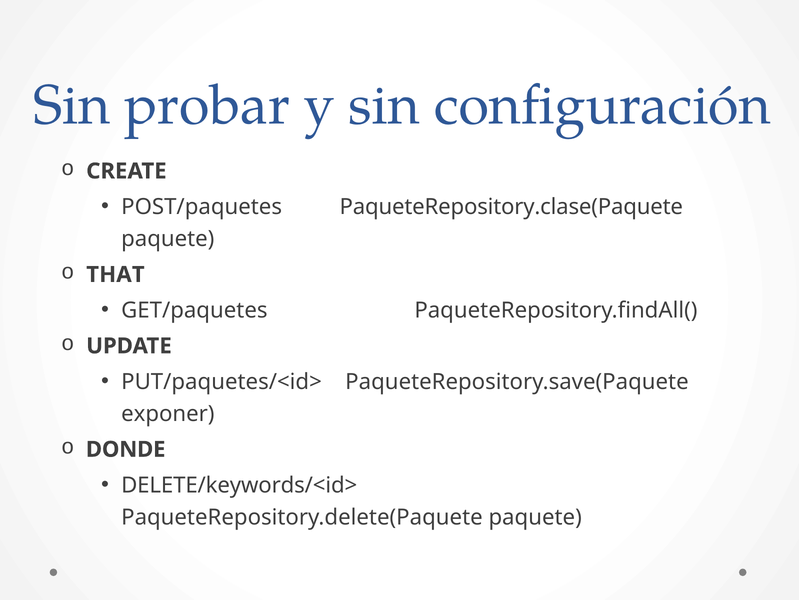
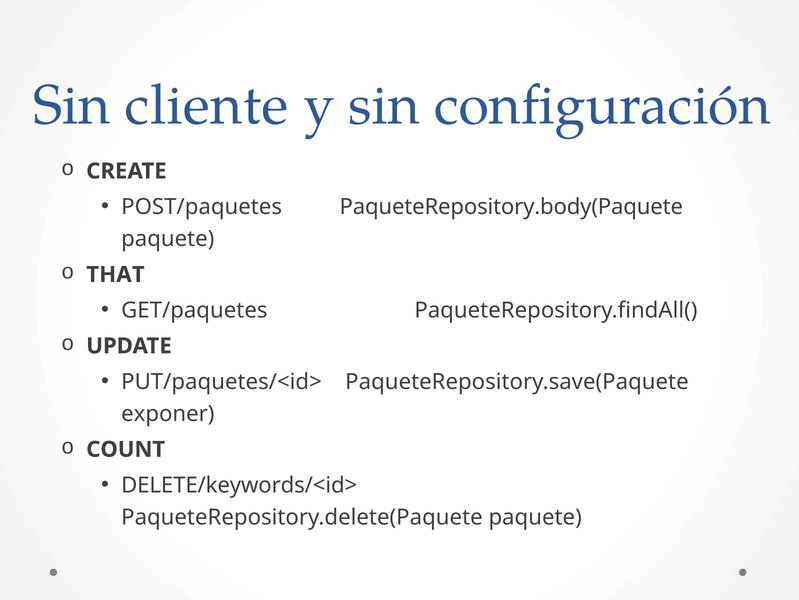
probar: probar -> cliente (207, 105)
PaqueteRepository.clase(Paquete: PaqueteRepository.clase(Paquete -> PaqueteRepository.body(Paquete (511, 207)
DONDE: DONDE -> COUNT (126, 449)
